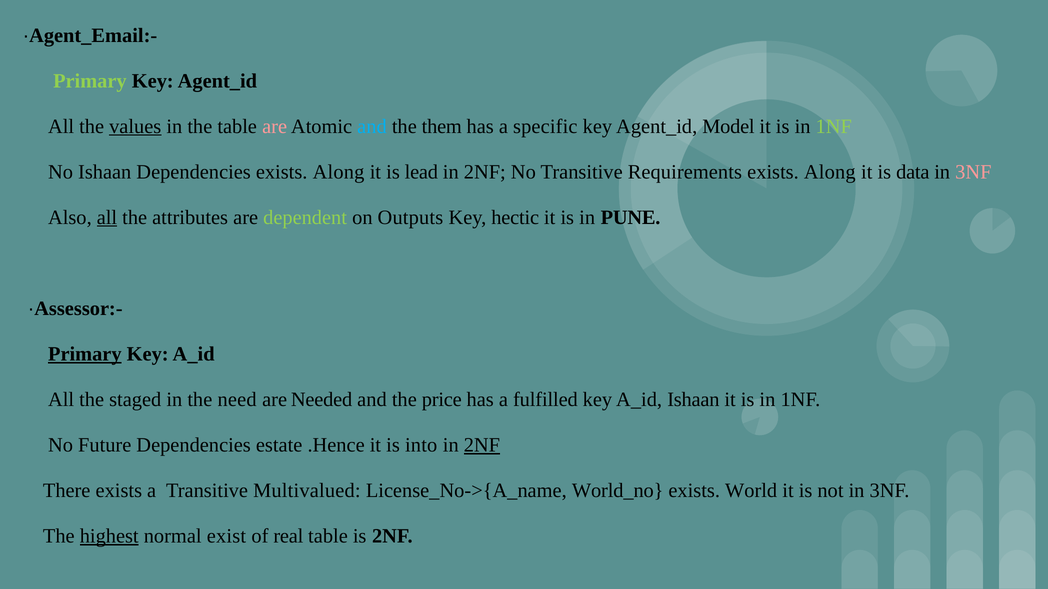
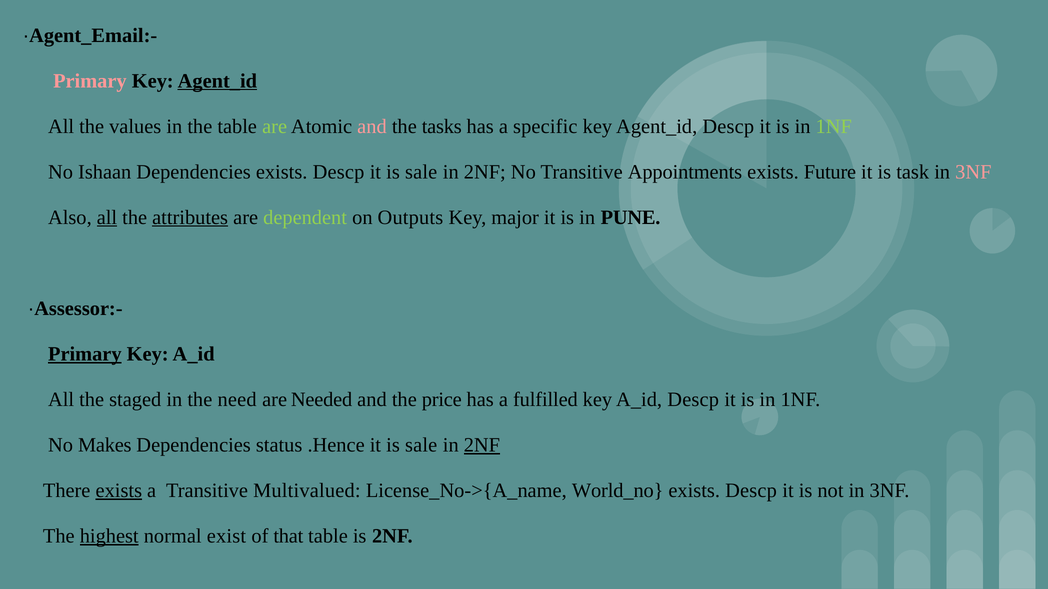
Primary colour: light green -> pink (90, 81)
Agent_id underline: none -> present (217, 81)
values underline: present -> none (135, 126)
are colour: pink -> light green (275, 126)
and colour: light blue -> pink (372, 126)
them: them -> tasks (442, 126)
Agent_id Model: Model -> Descp (728, 126)
Dependencies exists Along: Along -> Descp (339, 172)
lead: lead -> sale (421, 172)
Requirements: Requirements -> Appointments (685, 172)
Along: Along -> Future (830, 172)
data: data -> task (913, 172)
attributes underline: none -> present (190, 218)
hectic: hectic -> major (515, 218)
A_id Ishaan: Ishaan -> Descp (693, 400)
Future: Future -> Makes (105, 445)
estate: estate -> status (279, 445)
.Hence it is into: into -> sale (421, 445)
exists underline: none -> present (119, 491)
World: World -> Descp (751, 491)
real: real -> that (288, 536)
